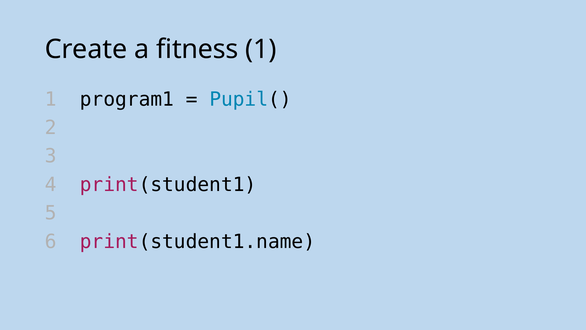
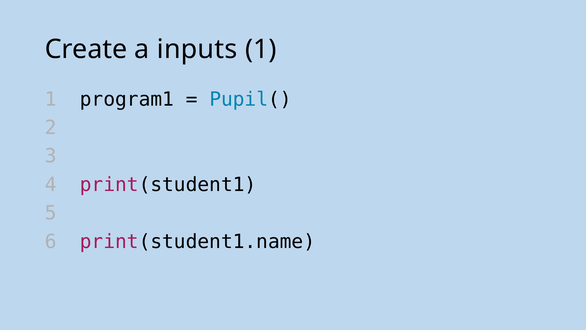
fitness: fitness -> inputs (197, 49)
